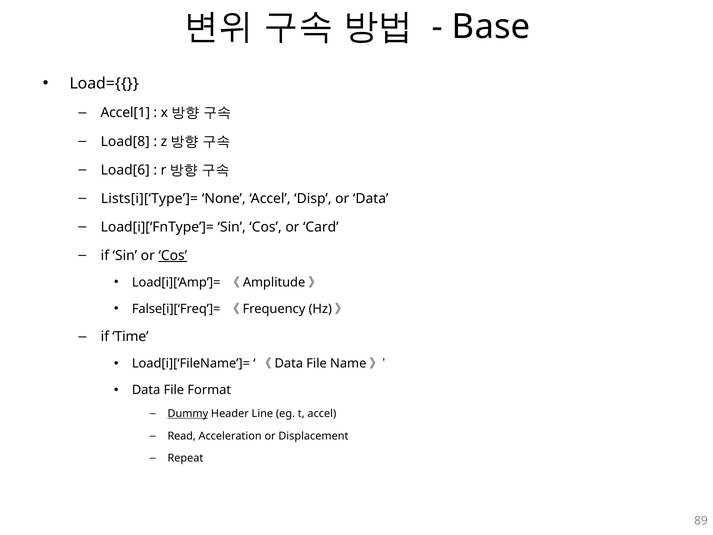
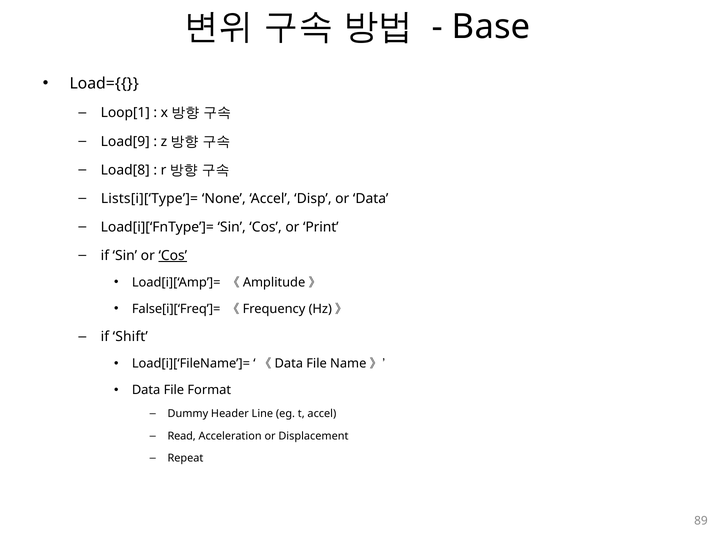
Accel[1: Accel[1 -> Loop[1 (125, 113)
Load[8: Load[8 -> Load[9 (125, 141)
Load[6: Load[6 -> Load[8 (125, 170)
Card: Card -> Print (321, 227)
Time: Time -> Shift (130, 337)
Dummy underline: present -> none (188, 413)
